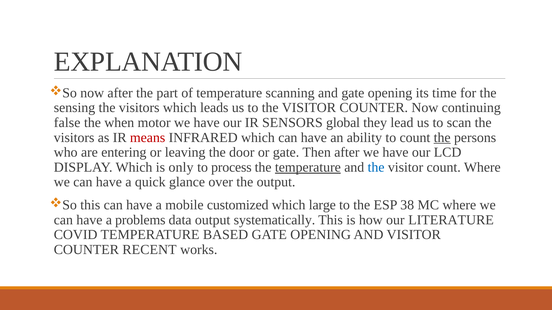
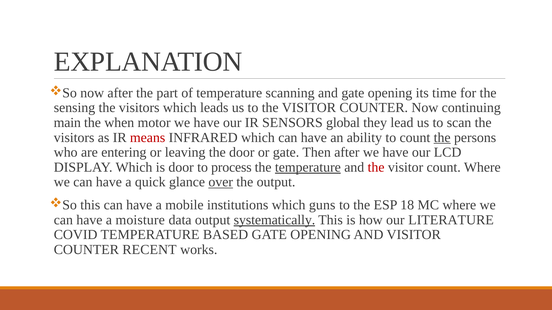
false: false -> main (67, 123)
is only: only -> door (181, 167)
the colour: blue -> red (376, 167)
over underline: none -> present (221, 182)
customized: customized -> institutions (238, 205)
large: large -> guns (322, 205)
38: 38 -> 18 (407, 205)
problems: problems -> moisture (140, 220)
systematically underline: none -> present (274, 220)
